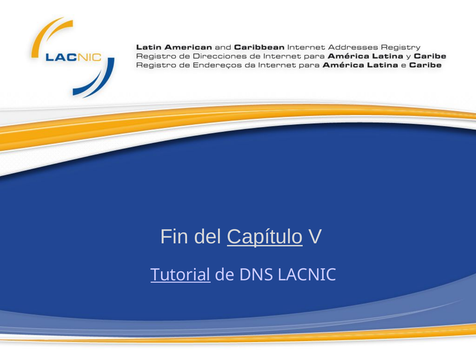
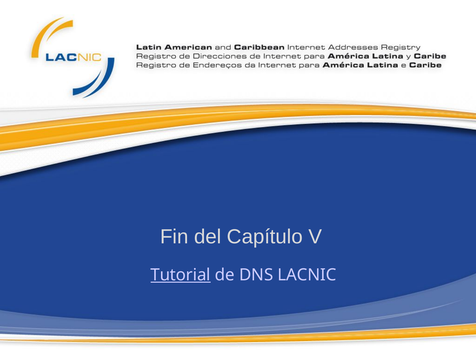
Capítulo underline: present -> none (265, 237)
